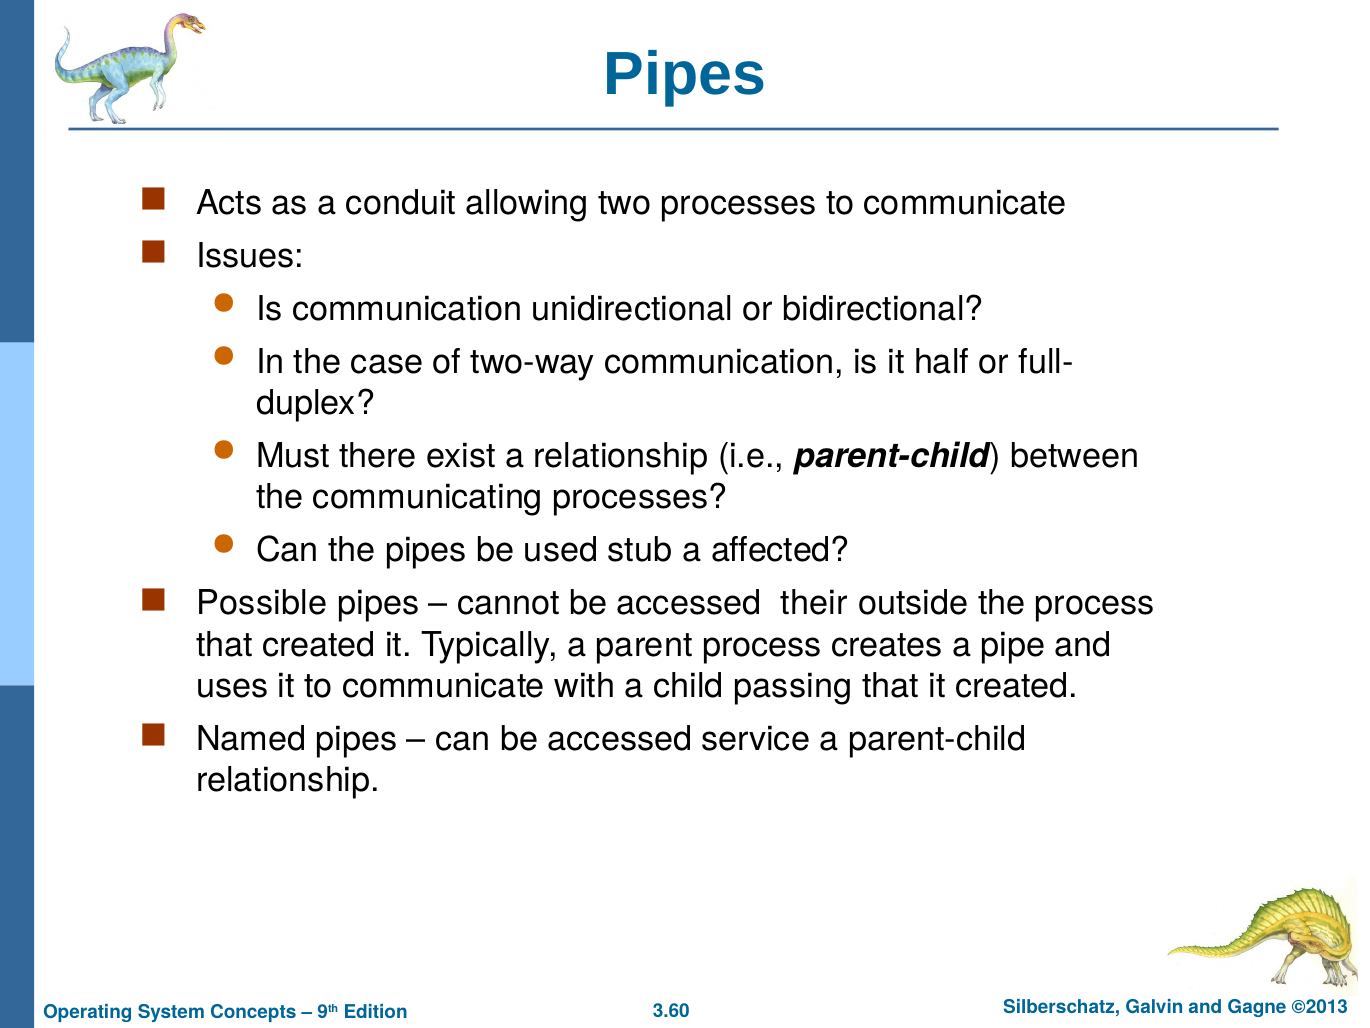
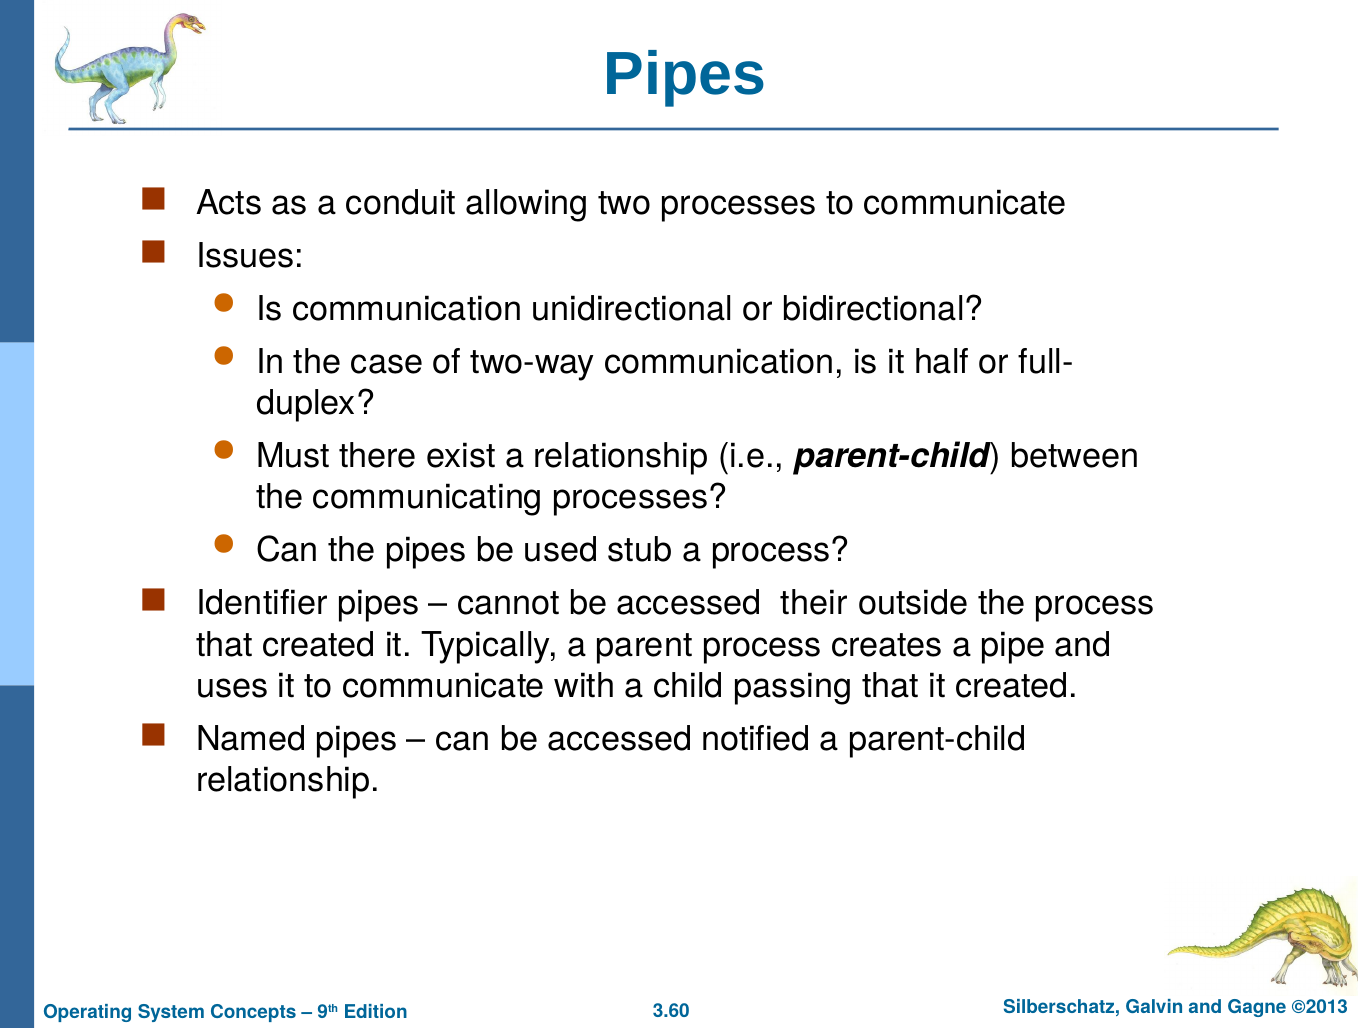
a affected: affected -> process (780, 550)
Possible: Possible -> Identifier (262, 603)
service: service -> notified (756, 739)
